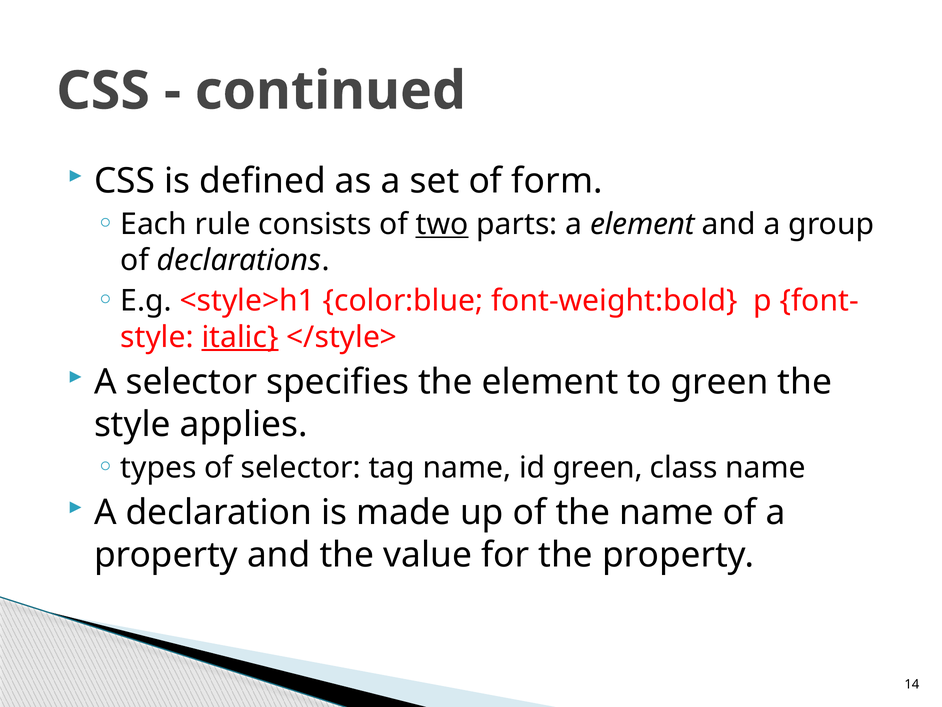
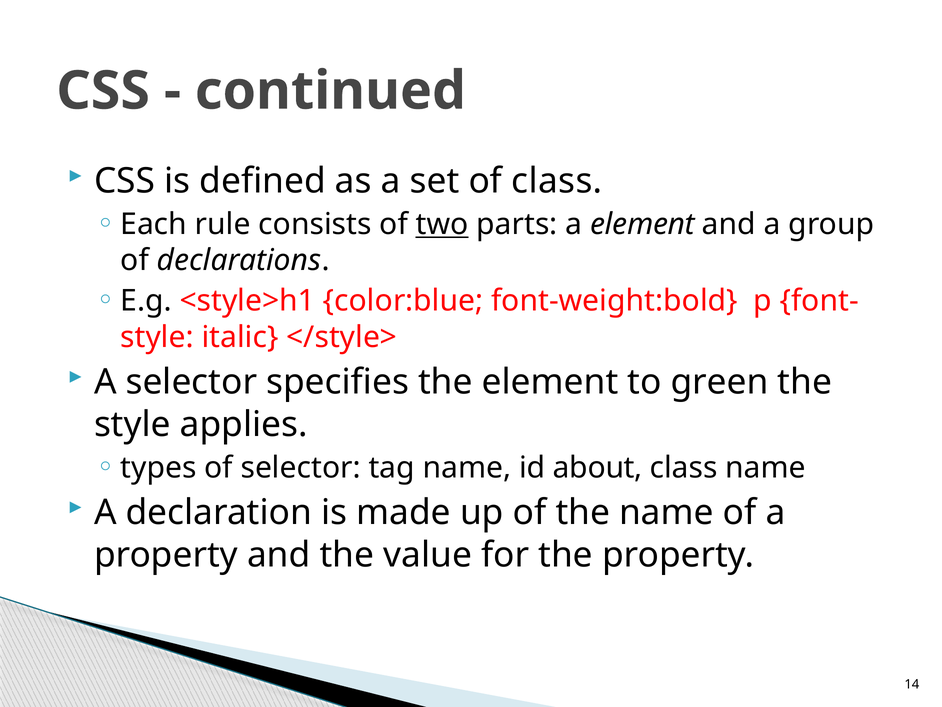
of form: form -> class (557, 181)
italic underline: present -> none (240, 337)
id green: green -> about (598, 467)
